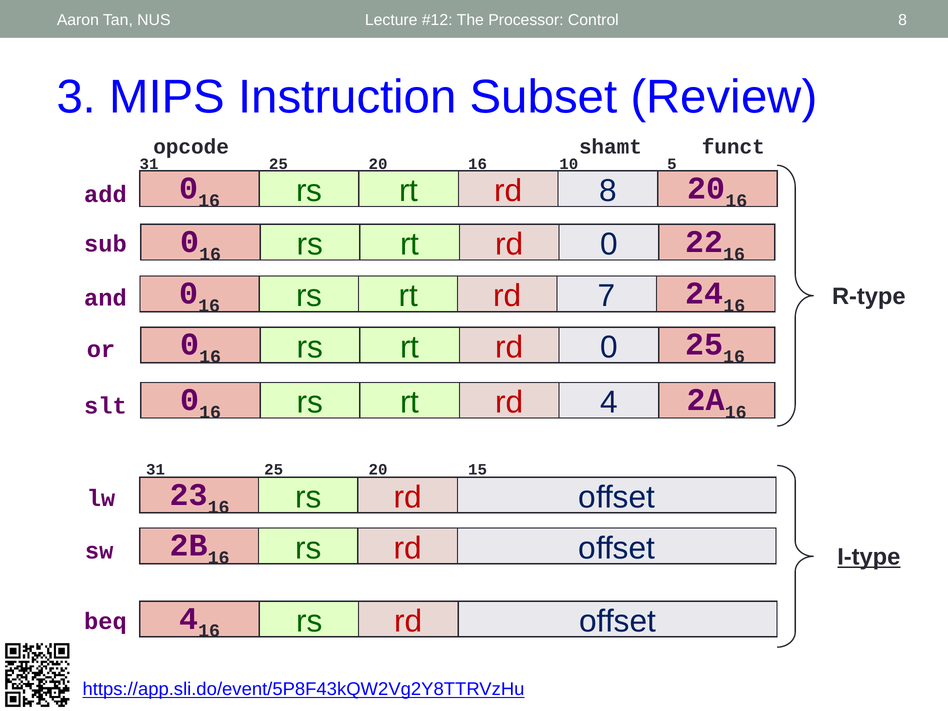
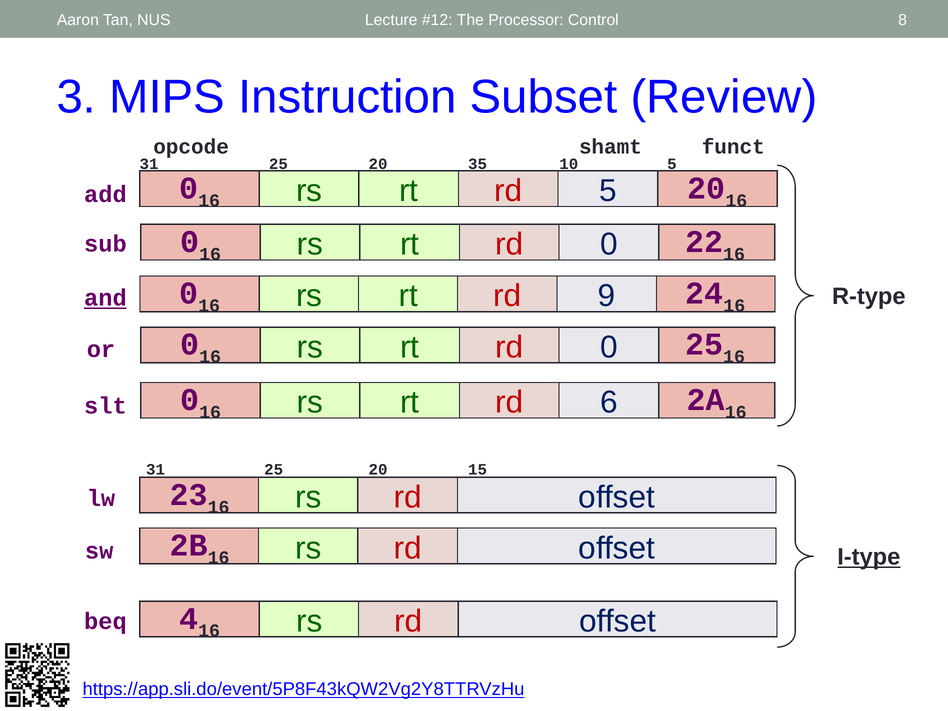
25 20 16: 16 -> 35 (478, 164)
rd 8: 8 -> 5 (608, 191)
7: 7 -> 9 (607, 296)
and underline: none -> present (105, 298)
rd 4: 4 -> 6 (609, 402)
